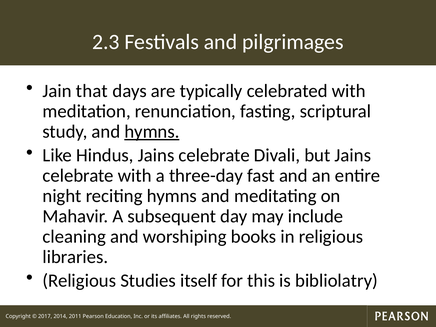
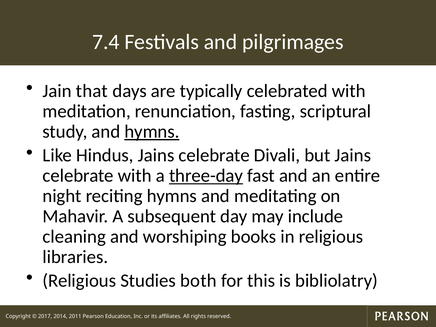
2.3: 2.3 -> 7.4 (106, 42)
three-day underline: none -> present (206, 176)
itself: itself -> both (199, 281)
